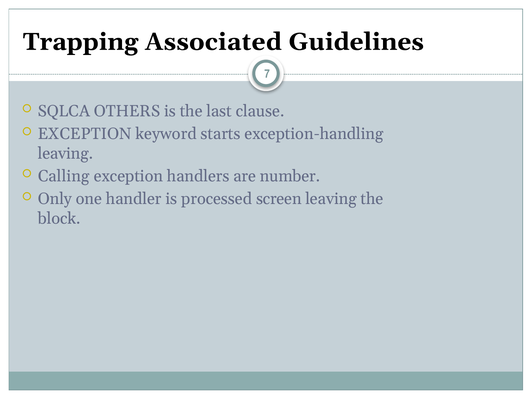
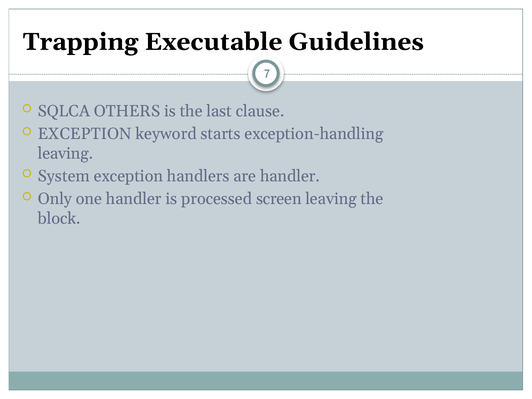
Associated: Associated -> Executable (213, 42)
Calling: Calling -> System (64, 176)
are number: number -> handler (290, 176)
